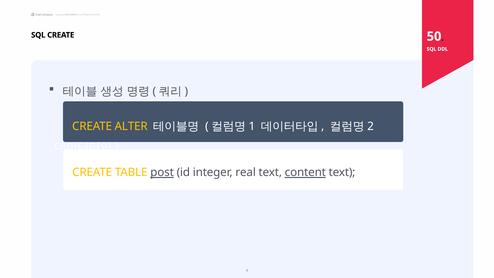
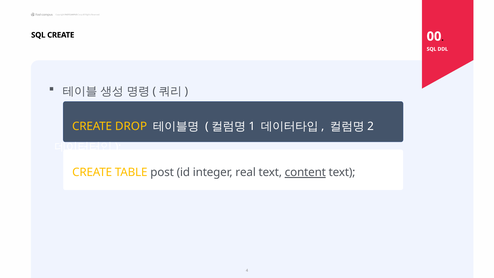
50: 50 -> 00 (434, 36)
ALTER: ALTER -> DROP (131, 126)
post underline: present -> none (162, 172)
